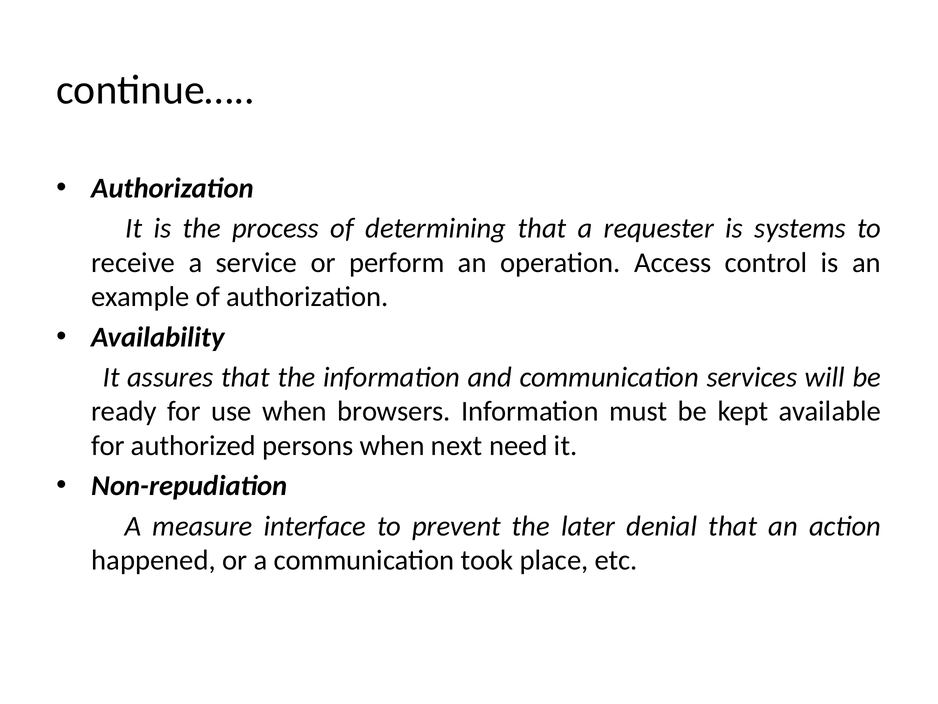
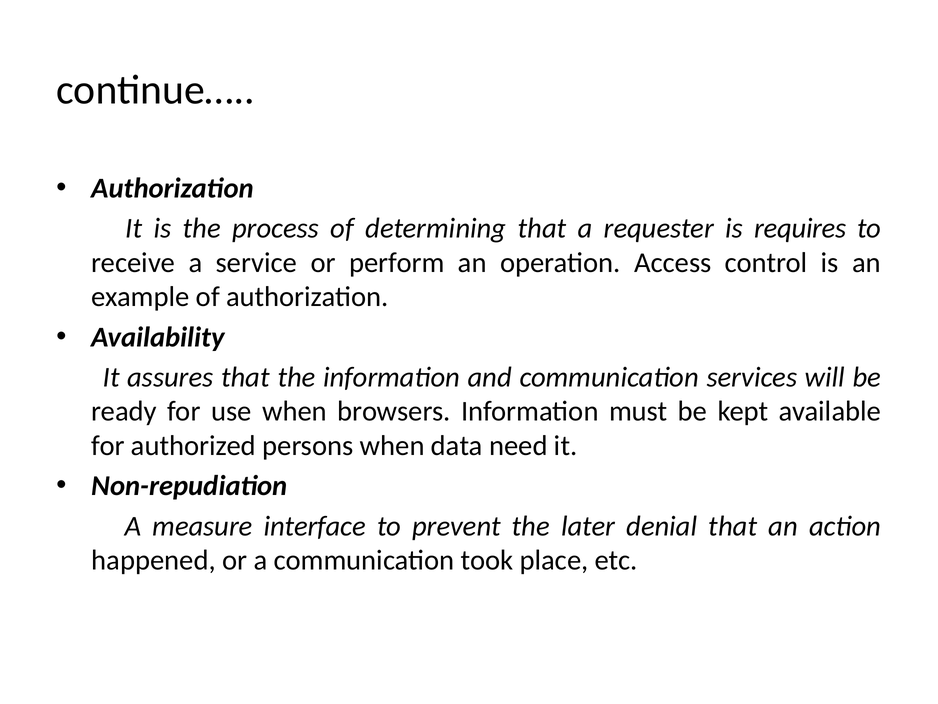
systems: systems -> requires (800, 228)
next: next -> data (457, 446)
